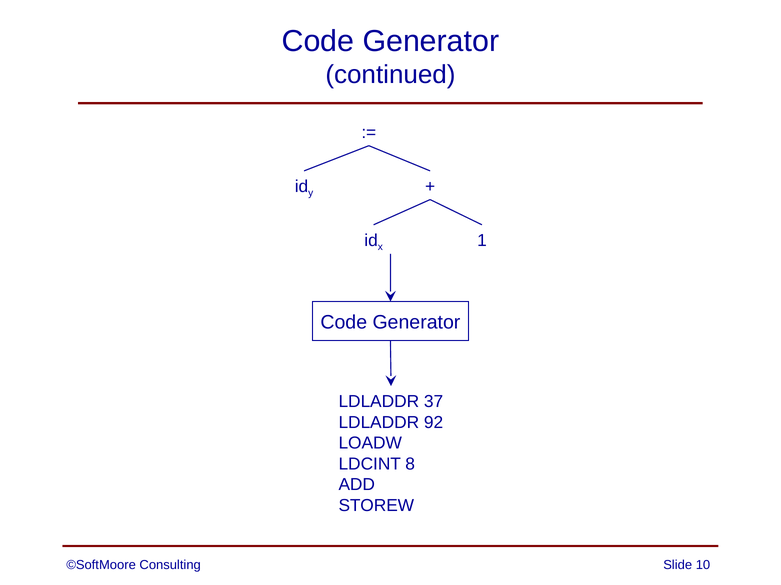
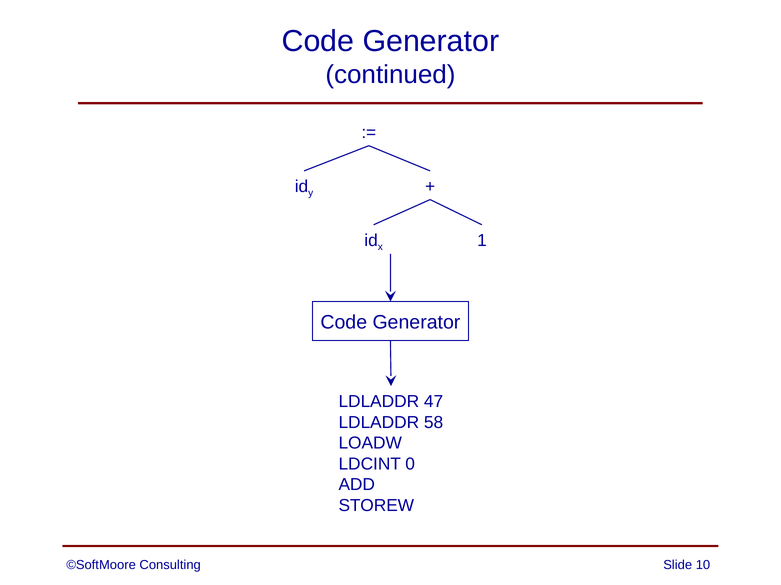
37: 37 -> 47 (434, 402)
92: 92 -> 58 (434, 423)
8: 8 -> 0 (410, 465)
